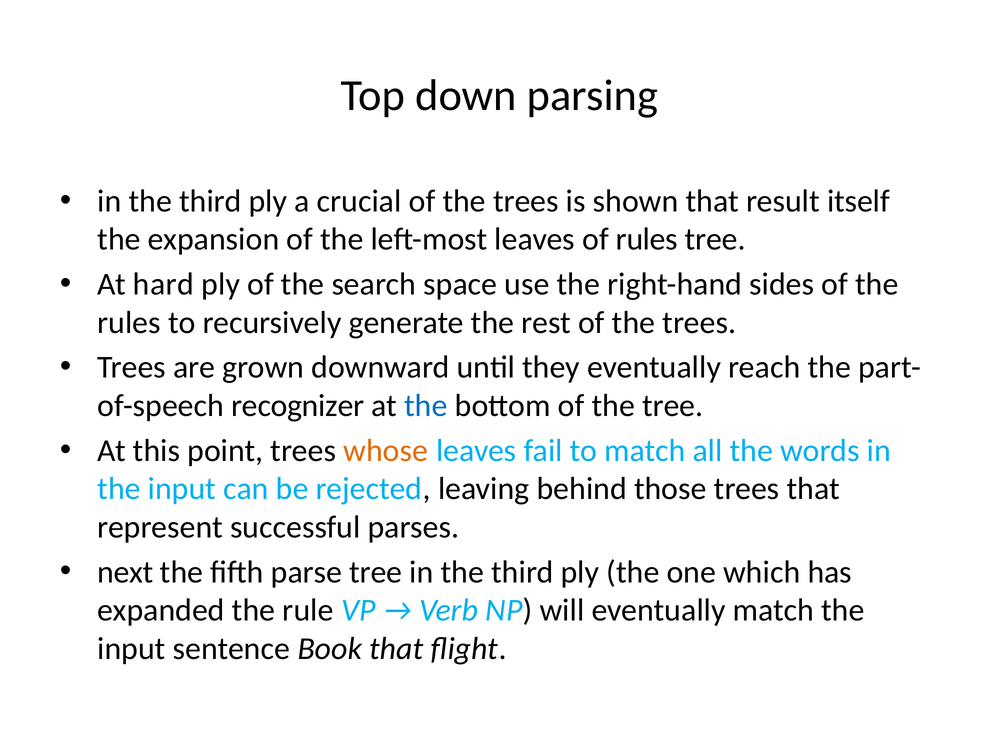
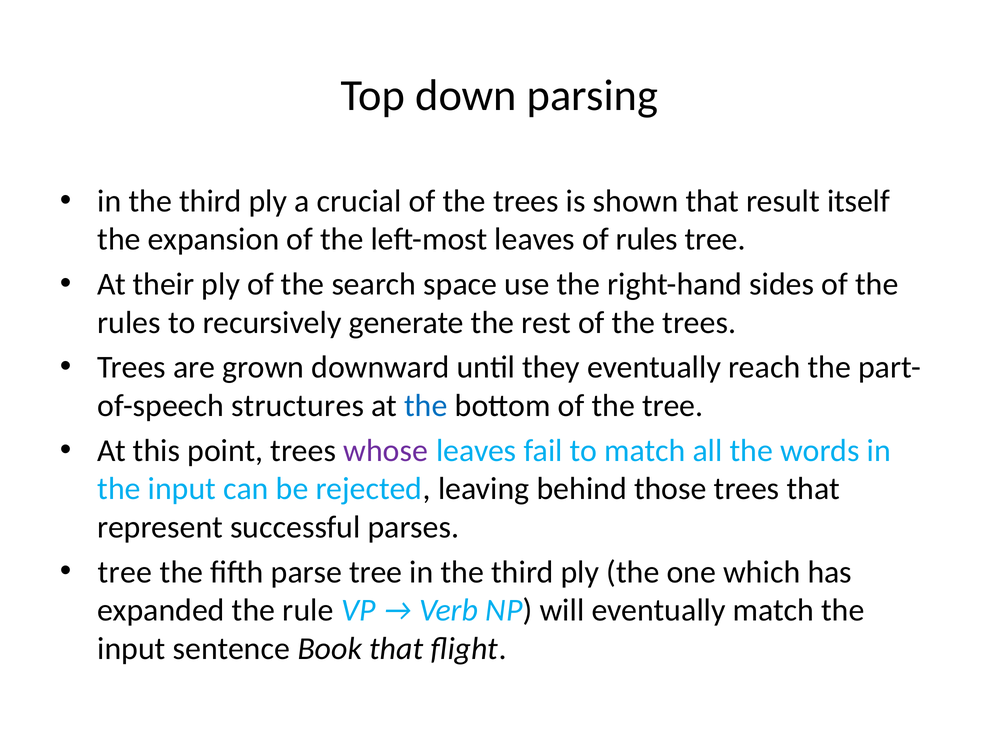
hard: hard -> their (164, 284)
recognizer: recognizer -> structures (298, 406)
whose colour: orange -> purple (386, 451)
next: next -> tree (125, 572)
